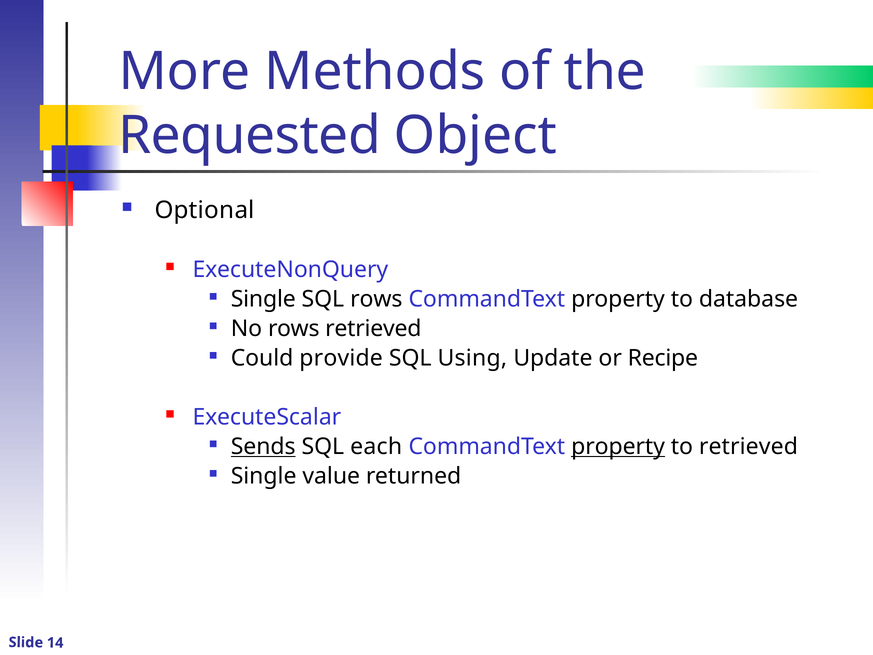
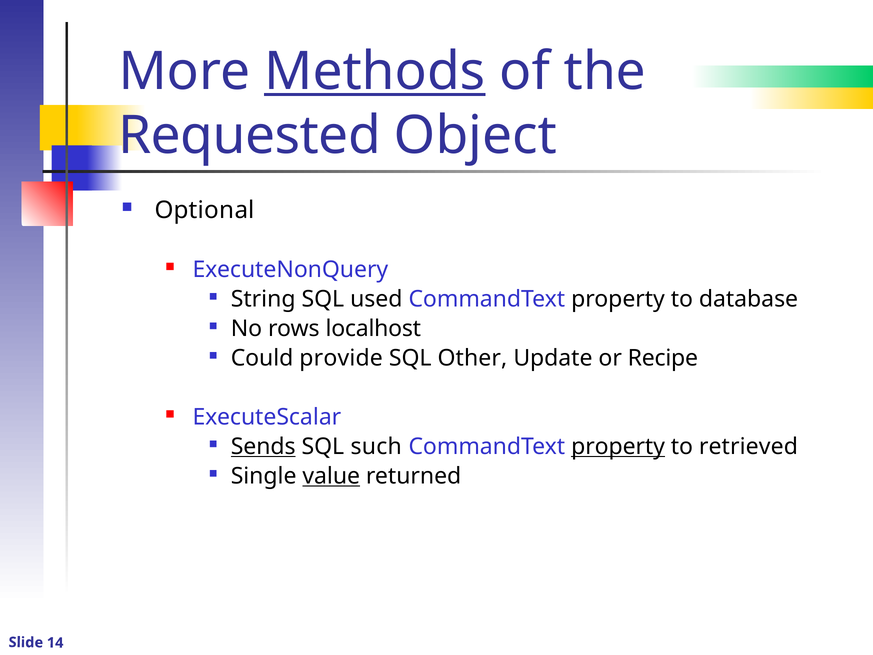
Methods underline: none -> present (375, 71)
Single: Single -> String (263, 299)
SQL rows: rows -> used (376, 299)
rows retrieved: retrieved -> localhost (373, 329)
Using: Using -> Other (472, 358)
each: each -> such (376, 446)
value underline: none -> present (331, 476)
